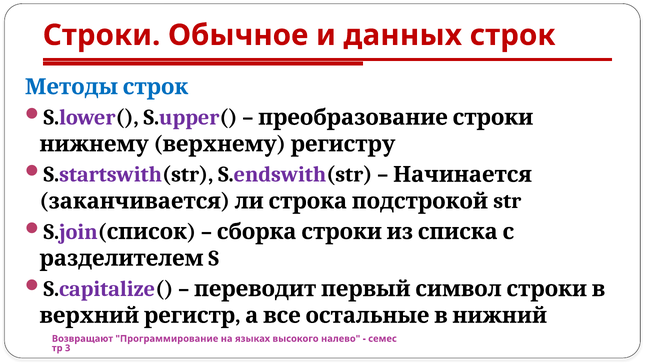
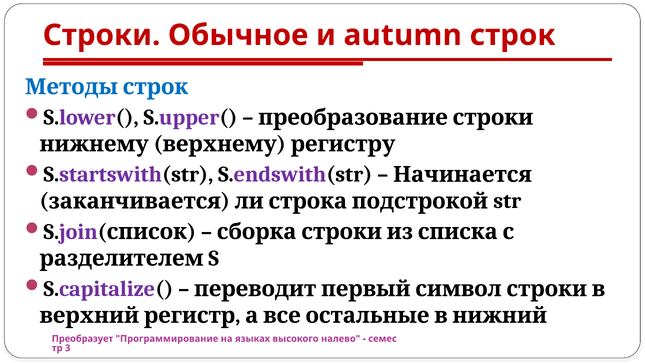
данных: данных -> autumn (403, 35)
Возвращают: Возвращают -> Преобразует (82, 339)
